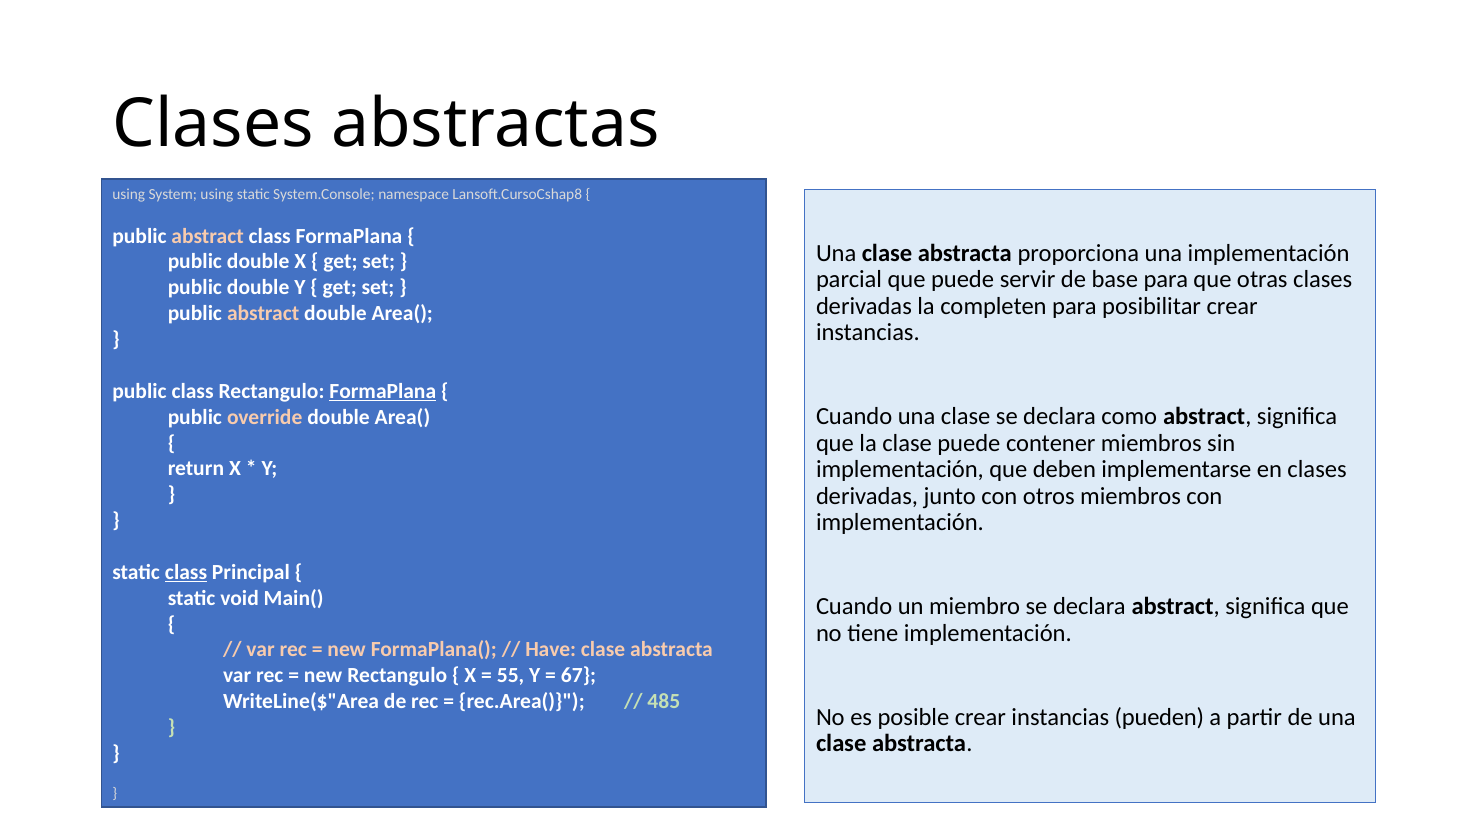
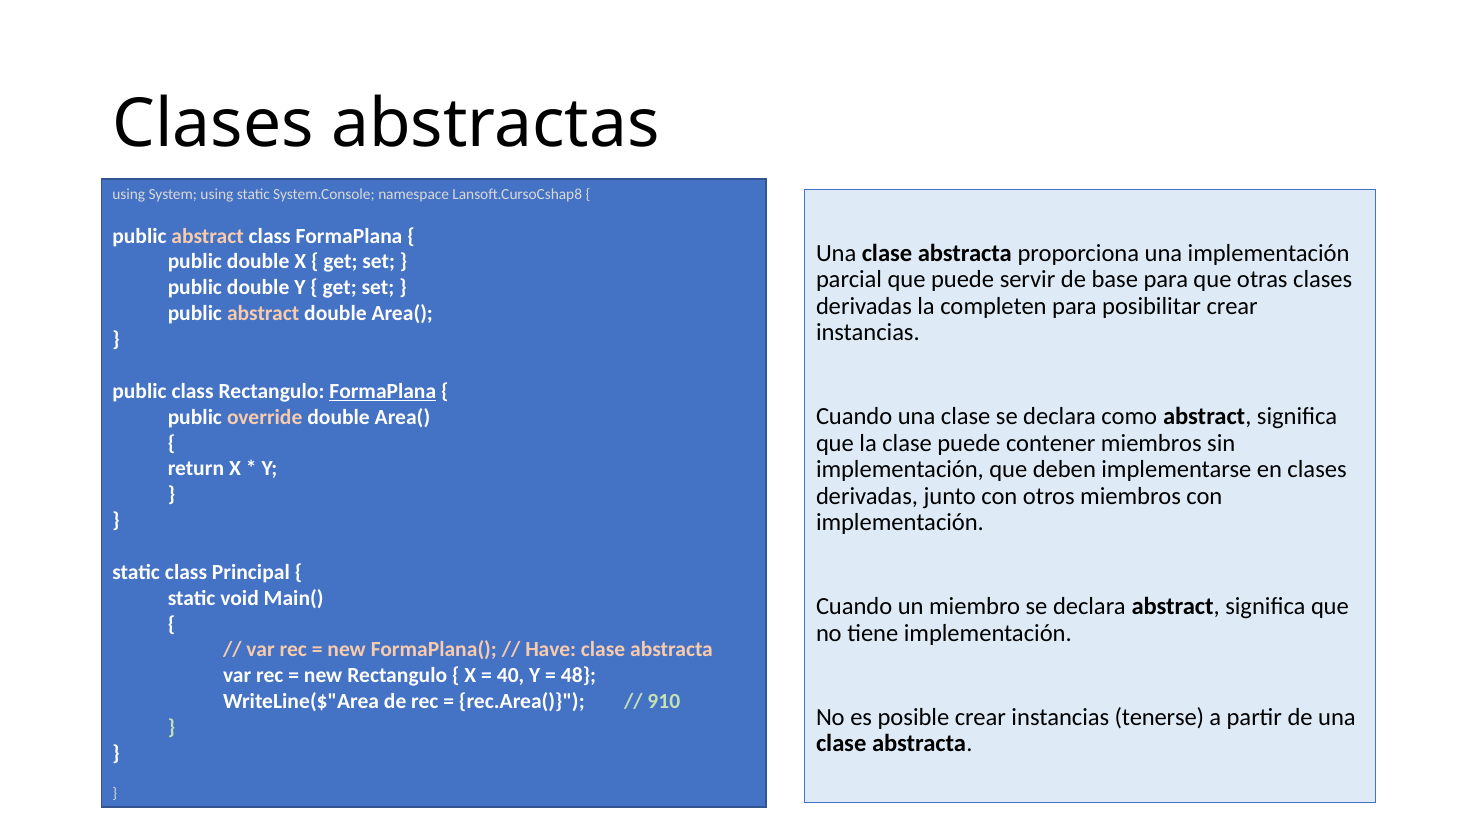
class underline: present -> none (186, 572)
55: 55 -> 40 (511, 676)
67: 67 -> 48 (578, 676)
485: 485 -> 910 (664, 701)
pueden: pueden -> tenerse (1159, 717)
